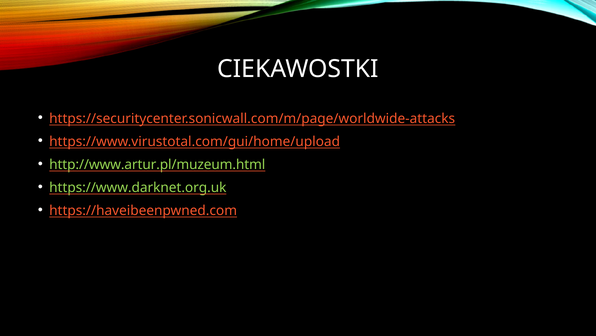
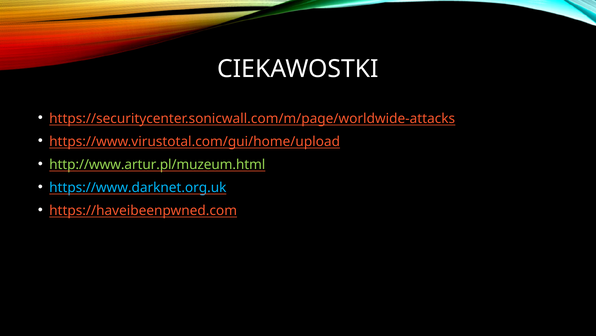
https://www.darknet.org.uk colour: light green -> light blue (138, 187)
